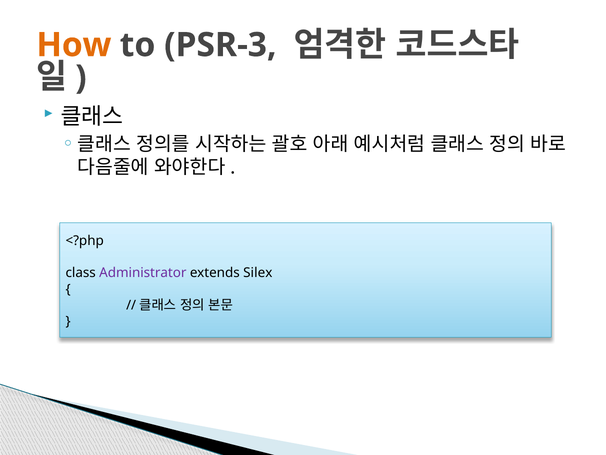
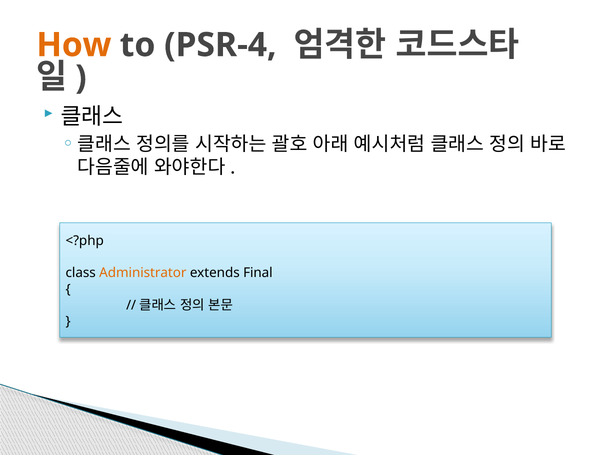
PSR-3: PSR-3 -> PSR-4 (220, 45)
Administrator colour: purple -> orange (143, 273)
Silex: Silex -> Final (258, 273)
